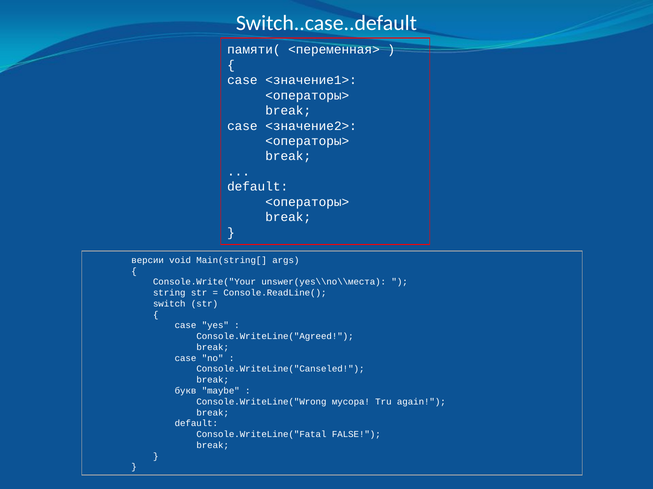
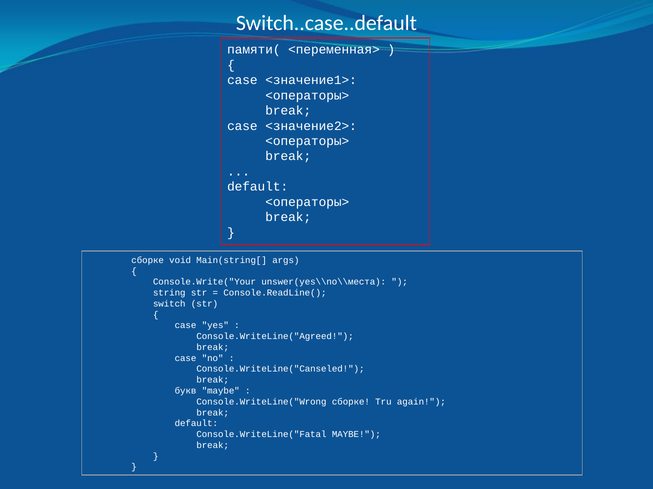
версии: версии -> сборке (148, 261)
Console.WriteLine("Wrong мусора: мусора -> сборке (351, 402)
Console.WriteLine("Fatal FALSE: FALSE -> MAYBE (356, 435)
